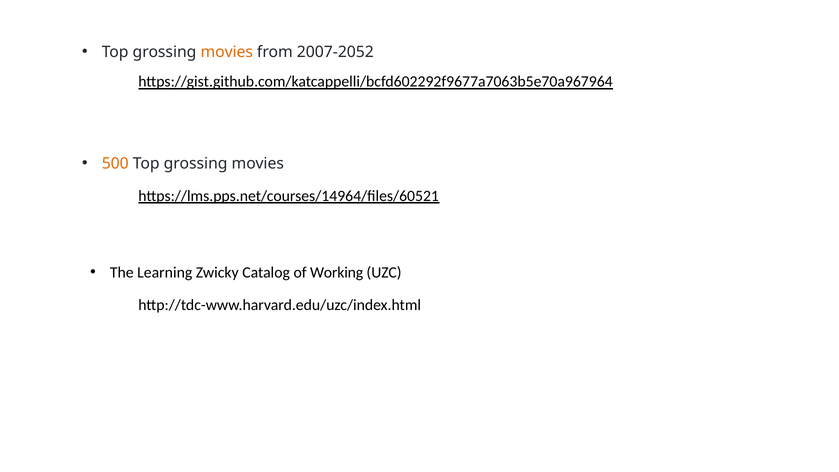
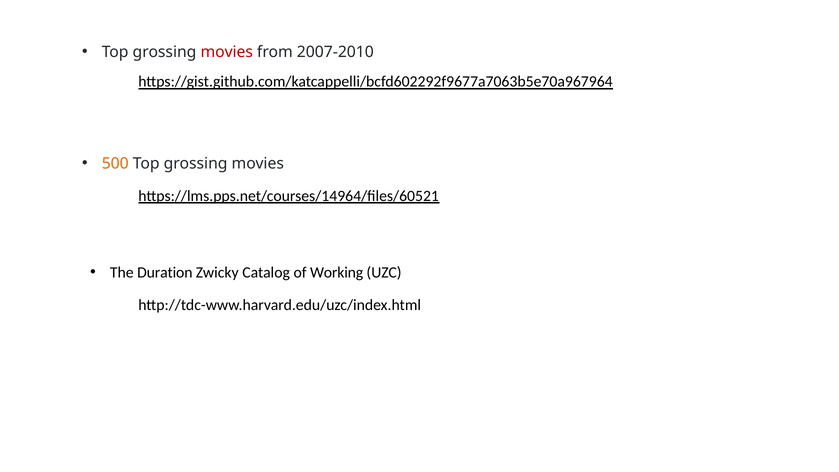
movies colour: orange -> red (227, 52)
2007-2052: 2007-2052 -> 2007-2010 (335, 52)
Learning: Learning -> Duration (165, 272)
